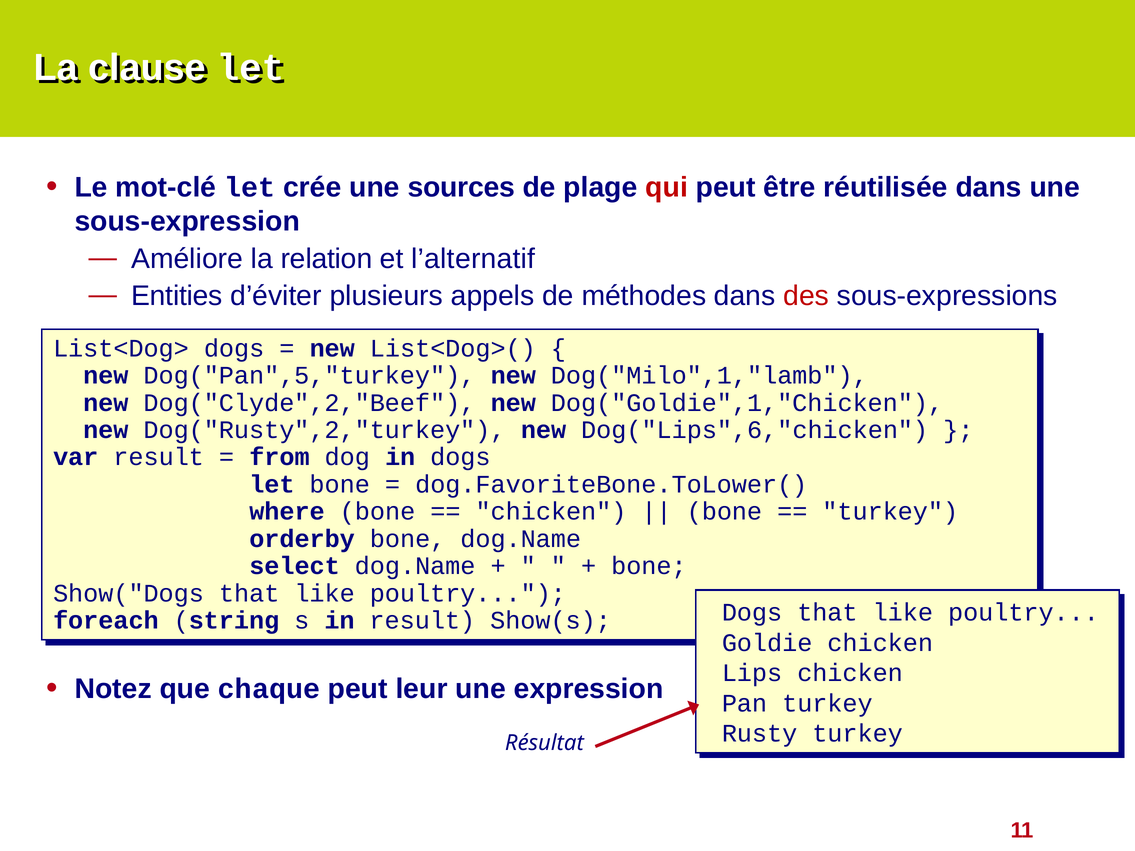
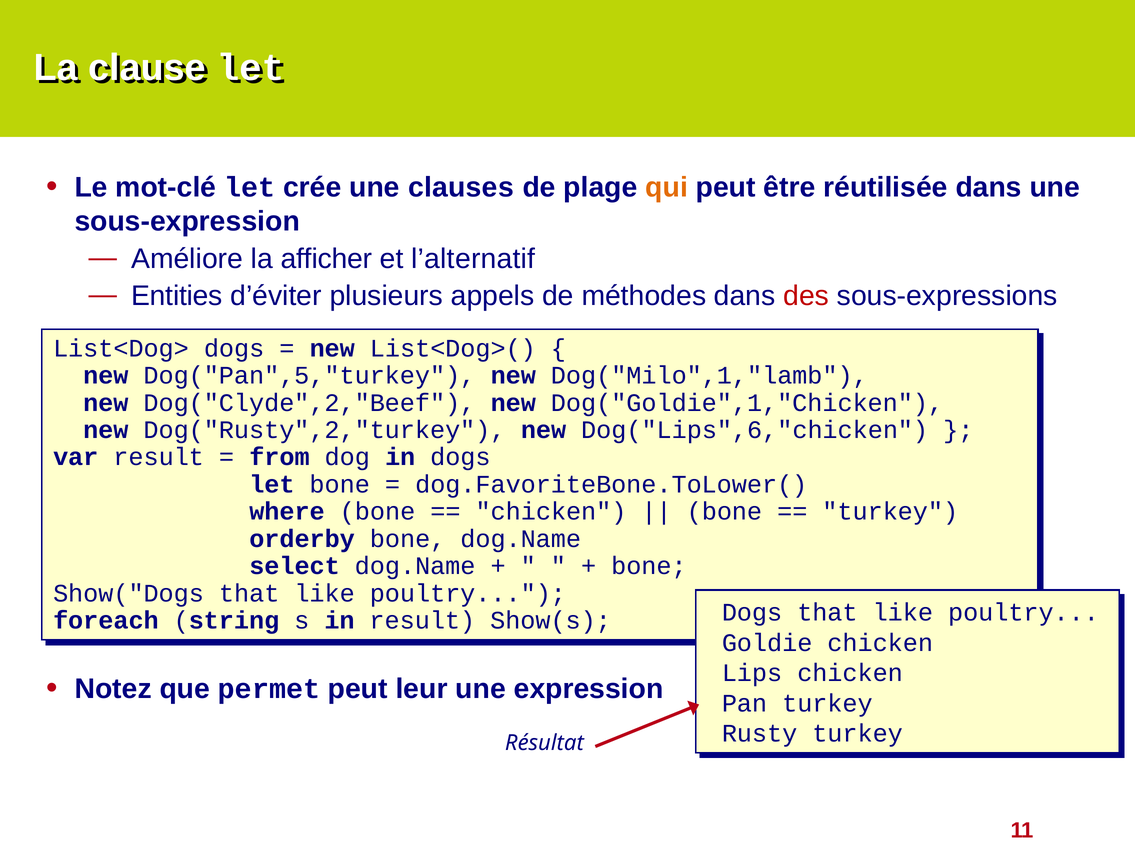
sources: sources -> clauses (461, 188)
qui colour: red -> orange (667, 188)
relation: relation -> afficher (327, 259)
chaque: chaque -> permet (269, 689)
